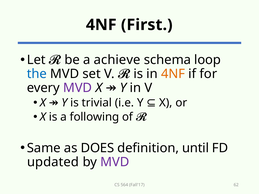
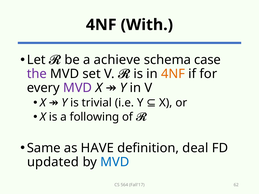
First: First -> With (147, 25)
loop: loop -> case (207, 60)
the colour: blue -> purple (37, 74)
DOES: DOES -> HAVE (97, 148)
until: until -> deal (195, 148)
MVD colour: purple -> blue (115, 162)
